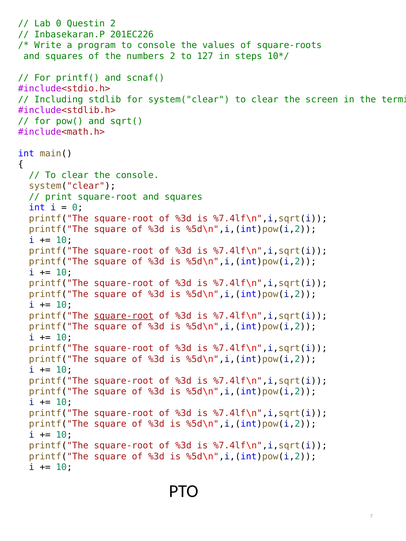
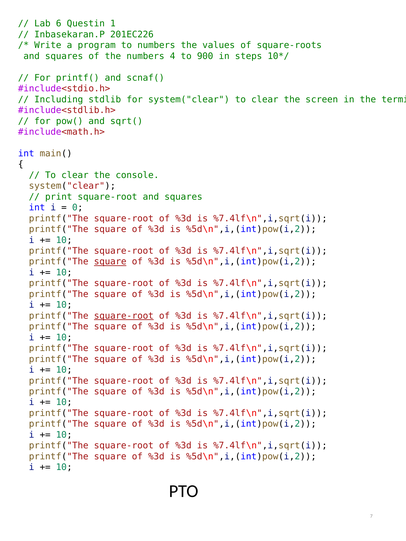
Lab 0: 0 -> 6 (59, 24)
Questin 2: 2 -> 1 (113, 24)
to console: console -> numbers (156, 45)
numbers 2: 2 -> 4 (173, 56)
127: 127 -> 900 (205, 56)
square underline: none -> present (110, 262)
